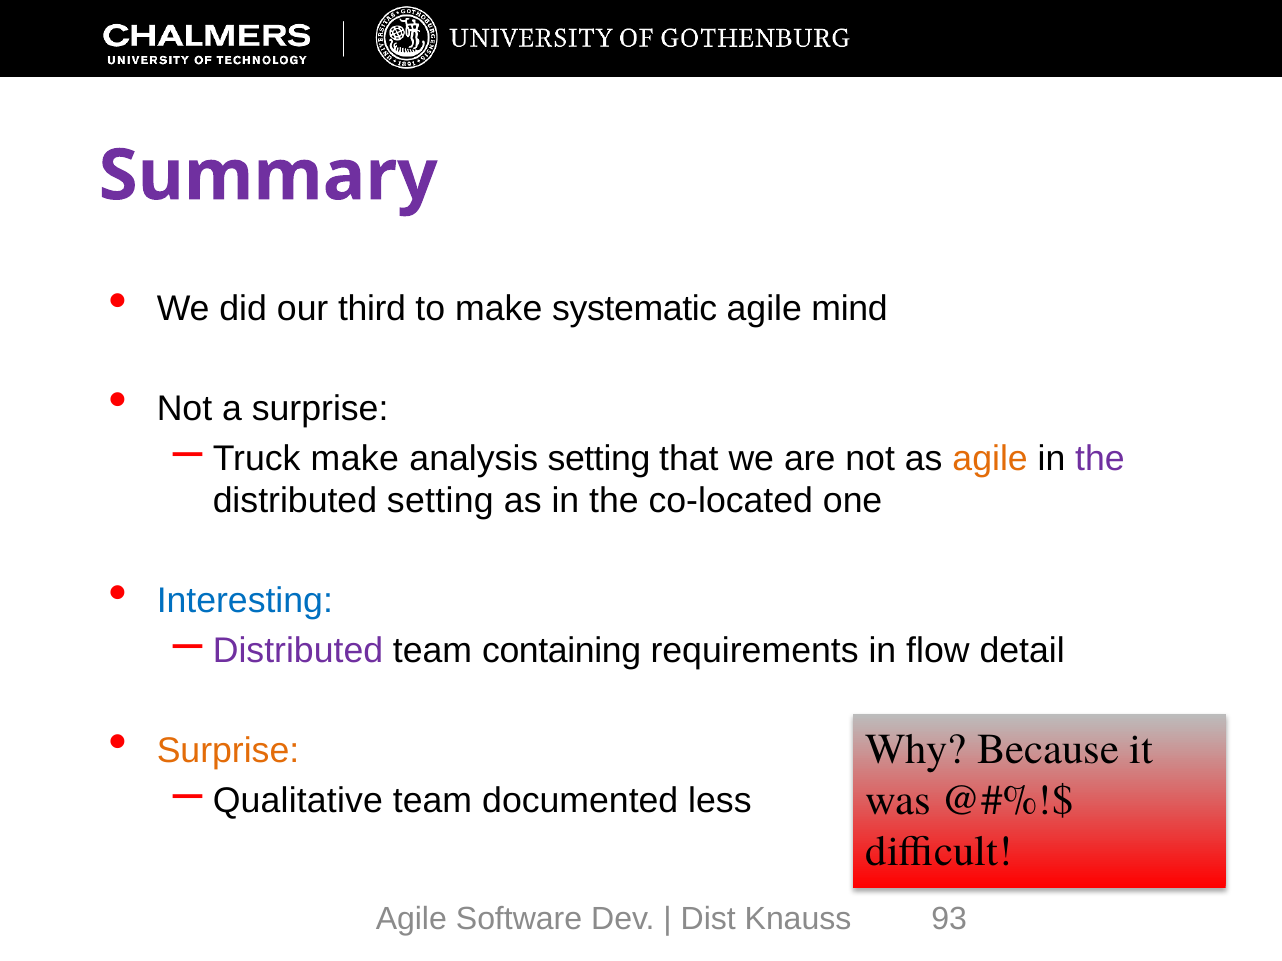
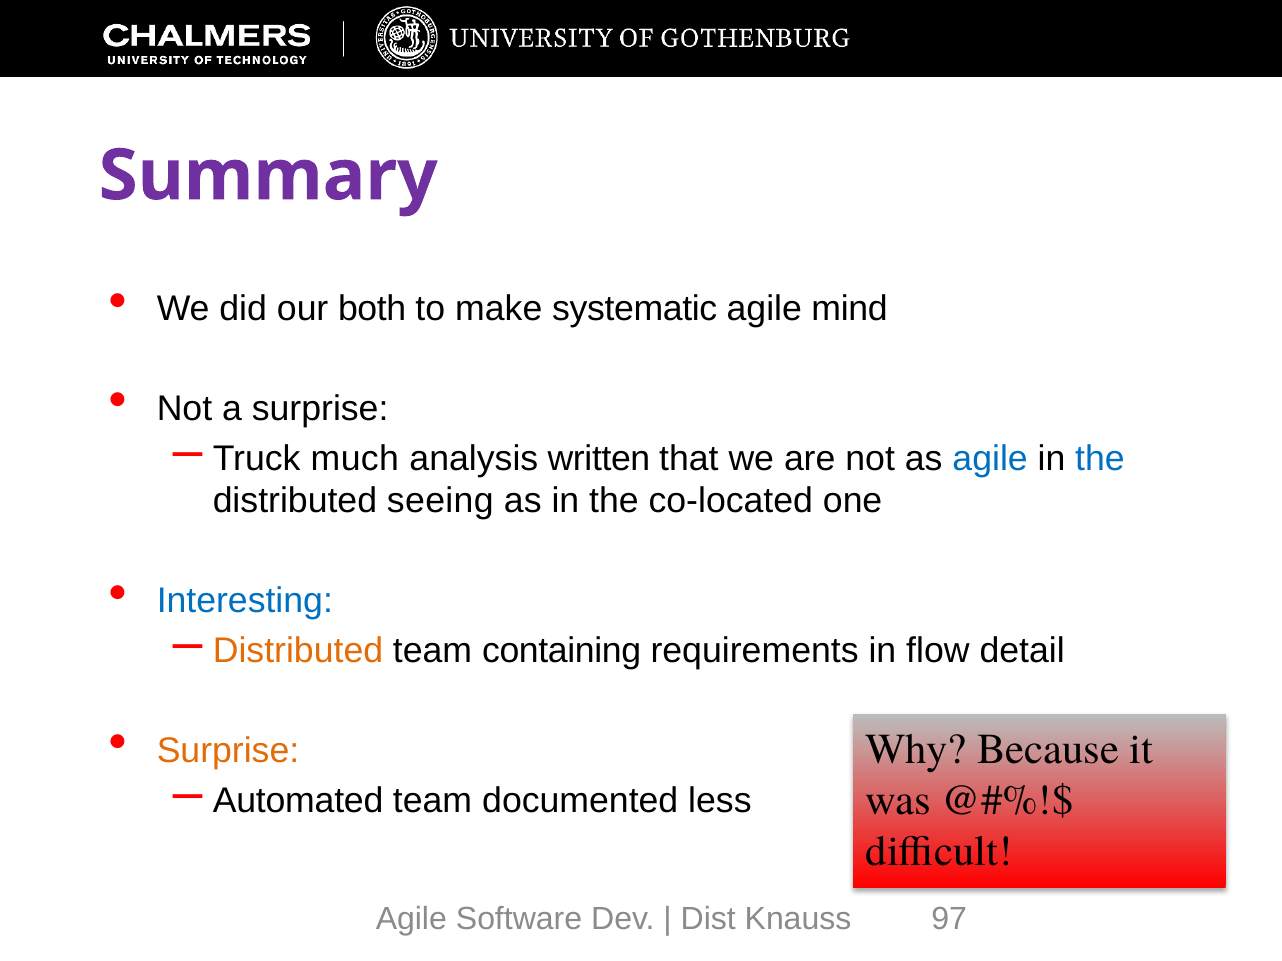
third: third -> both (372, 309)
Truck make: make -> much (355, 459)
analysis setting: setting -> written (599, 459)
agile colour: orange -> blue (990, 459)
the colour: purple -> blue (1100, 459)
distributed setting: setting -> seeing (440, 501)
Distributed colour: purple -> orange (298, 651)
Qualitative: Qualitative -> Automated (298, 801)
93: 93 -> 97 (949, 919)
